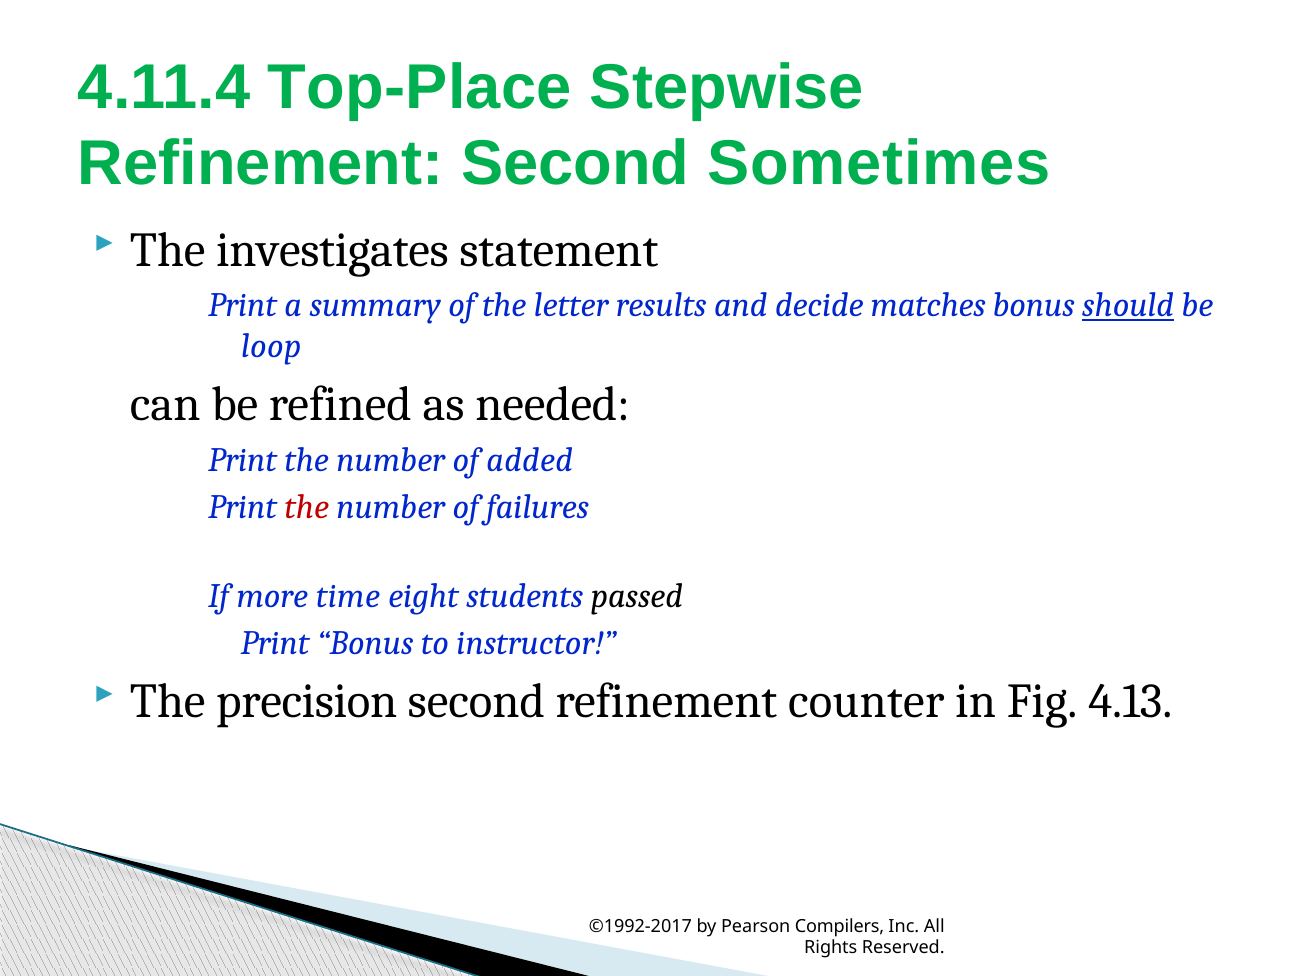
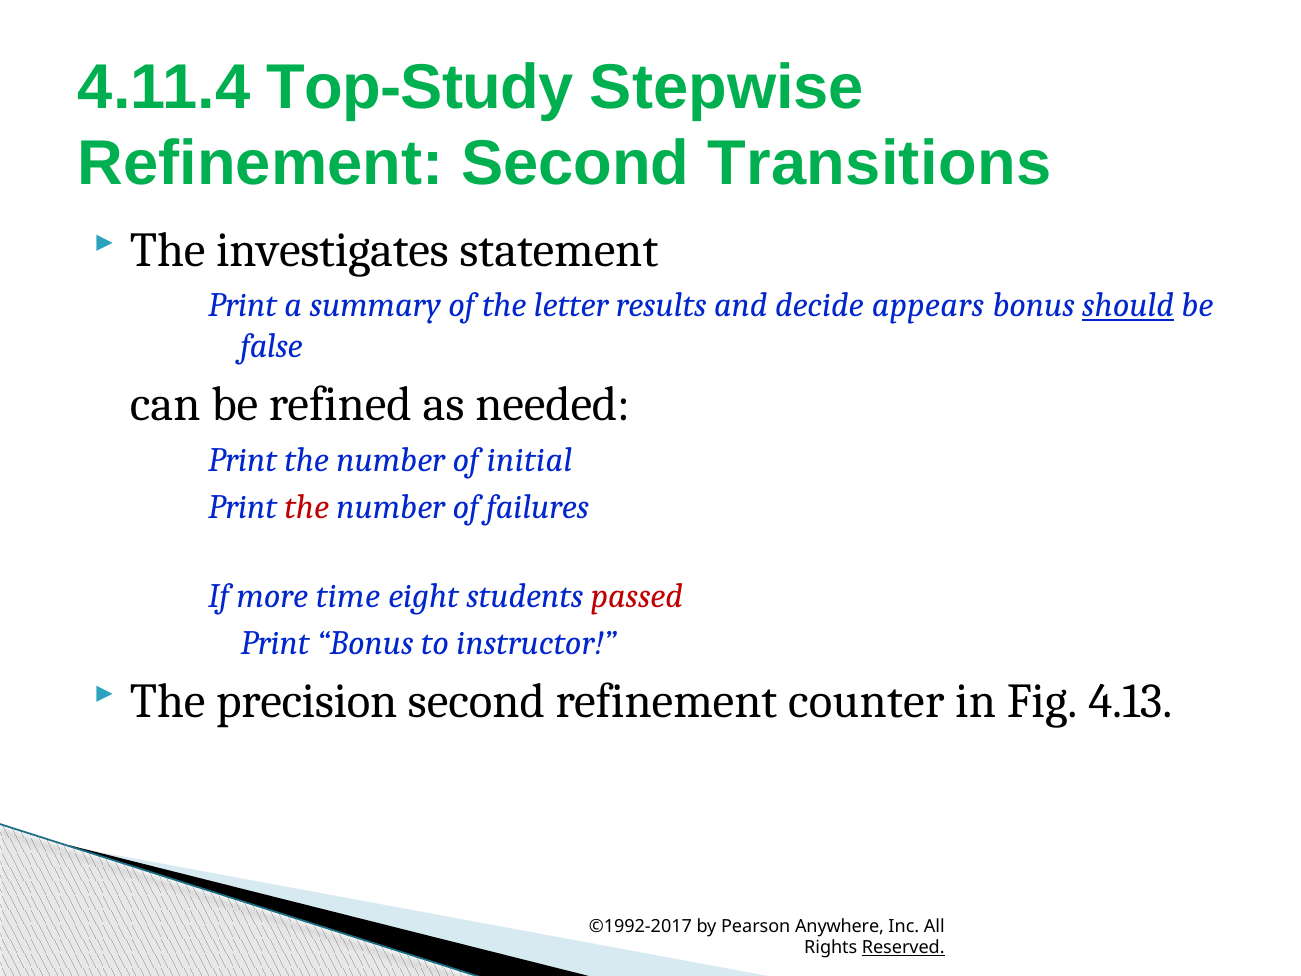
Top-Place: Top-Place -> Top-Study (420, 88)
Sometimes: Sometimes -> Transitions (879, 164)
matches: matches -> appears (928, 305)
loop: loop -> false (272, 346)
added: added -> initial (530, 460)
passed colour: black -> red (637, 596)
Compilers: Compilers -> Anywhere (840, 926)
Reserved underline: none -> present (903, 948)
